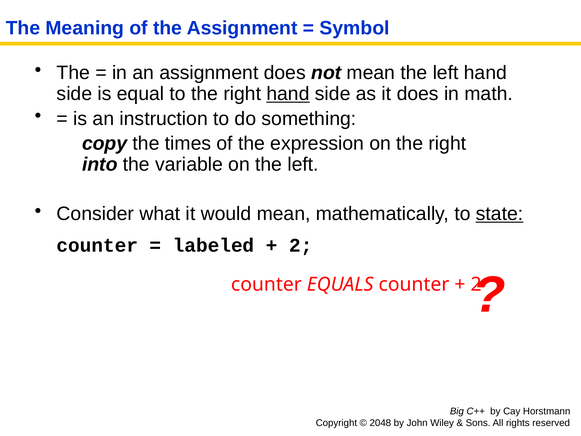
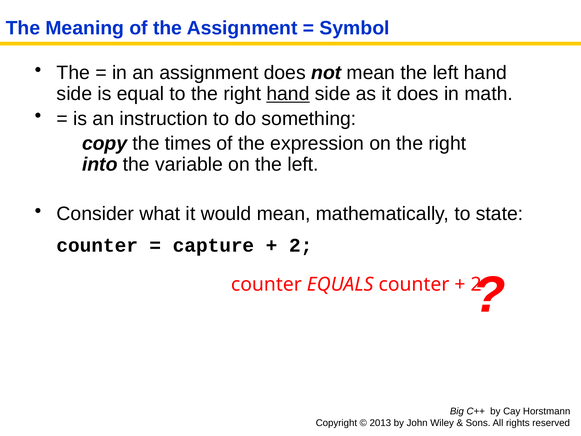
state underline: present -> none (500, 214)
labeled: labeled -> capture (214, 245)
2048: 2048 -> 2013 (380, 423)
